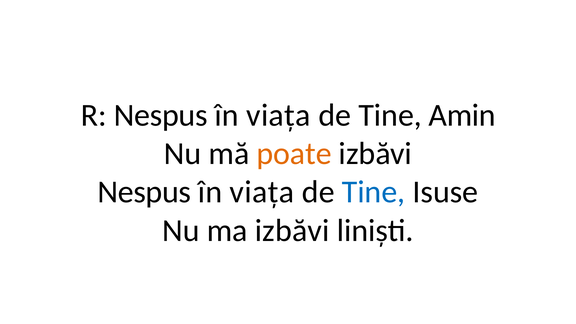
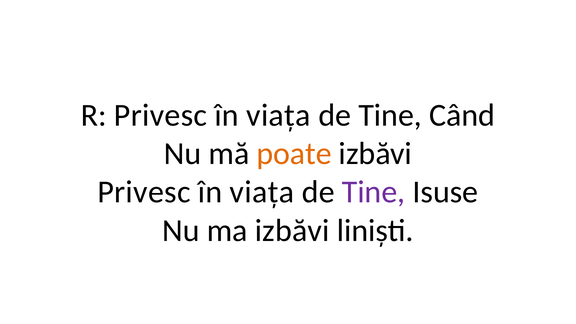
R Nespus: Nespus -> Privesc (160, 115)
Amin: Amin -> Când (462, 115)
Nespus: Nespus -> Privesc (144, 192)
Tine colour: blue -> purple (374, 192)
